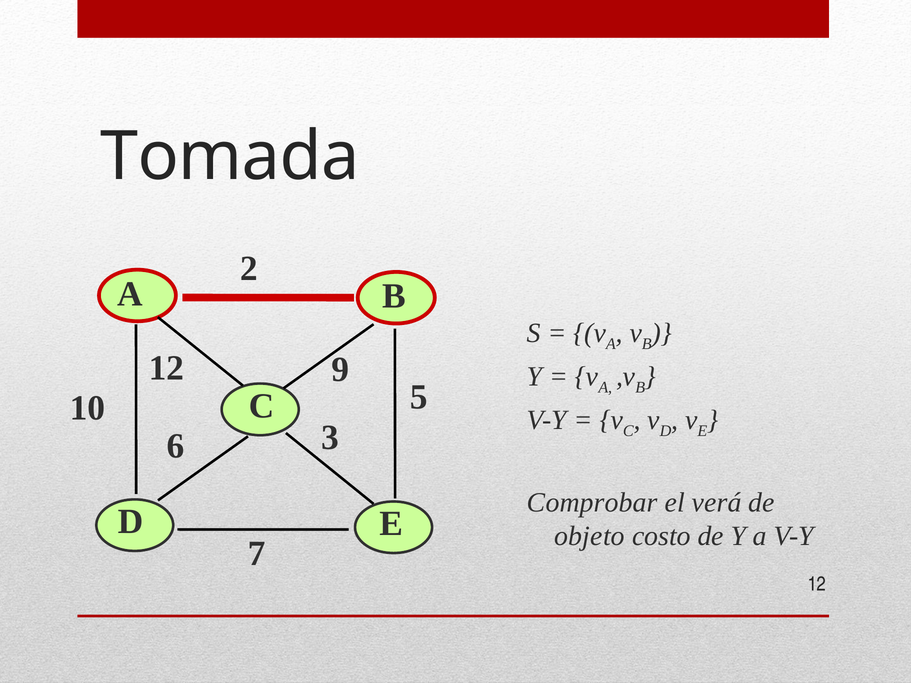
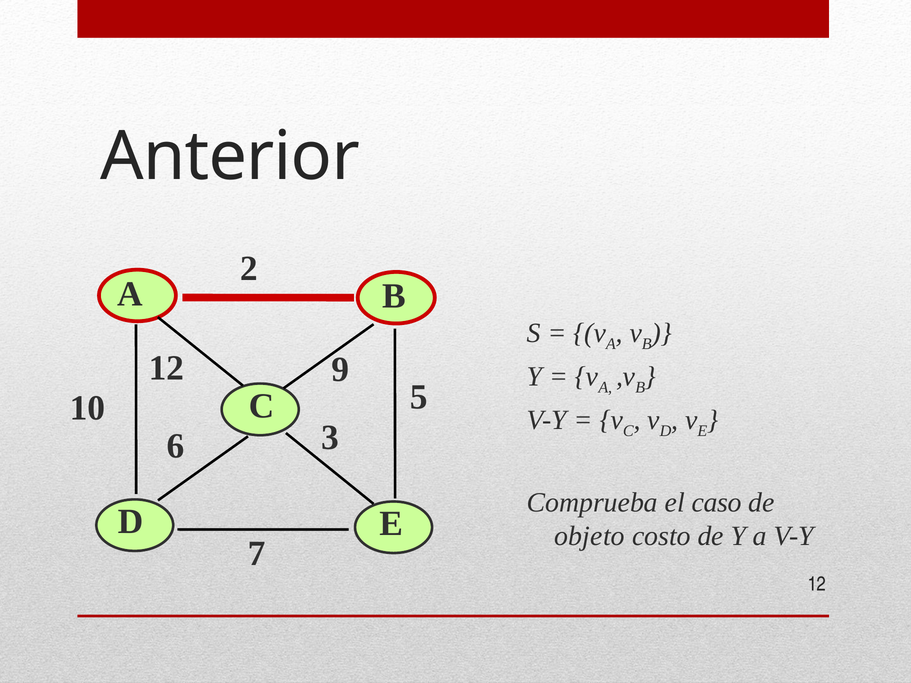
Tomada: Tomada -> Anterior (230, 157)
Comprobar: Comprobar -> Comprueba (592, 503)
verá: verá -> caso (717, 503)
